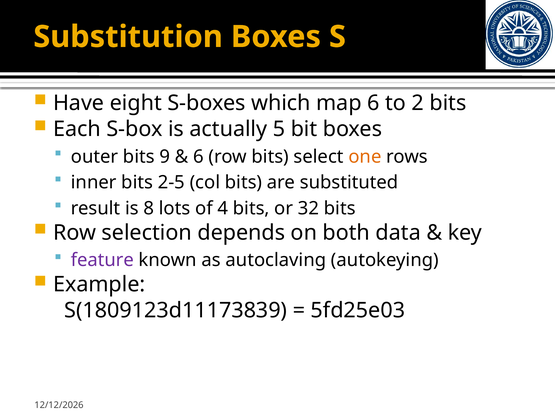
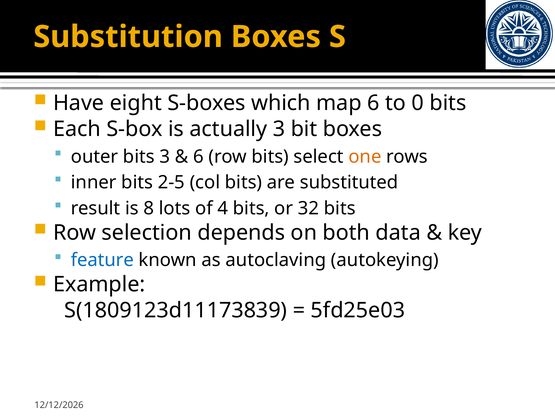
2: 2 -> 0 (418, 103)
actually 5: 5 -> 3 (279, 129)
bits 9: 9 -> 3 (165, 157)
feature colour: purple -> blue (102, 260)
